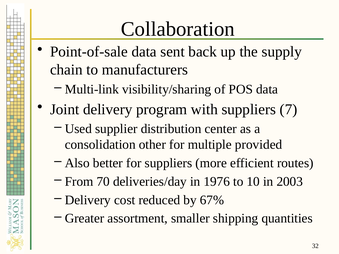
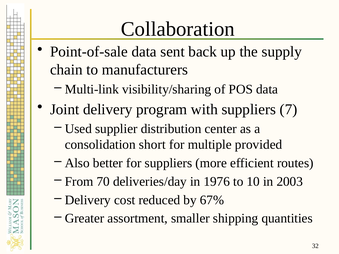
other: other -> short (152, 145)
